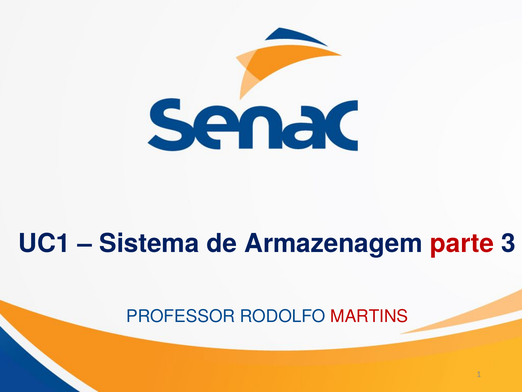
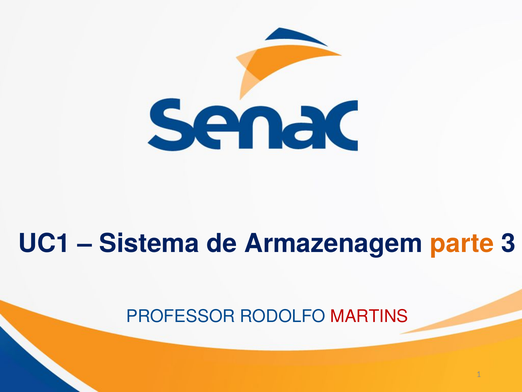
parte colour: red -> orange (462, 243)
